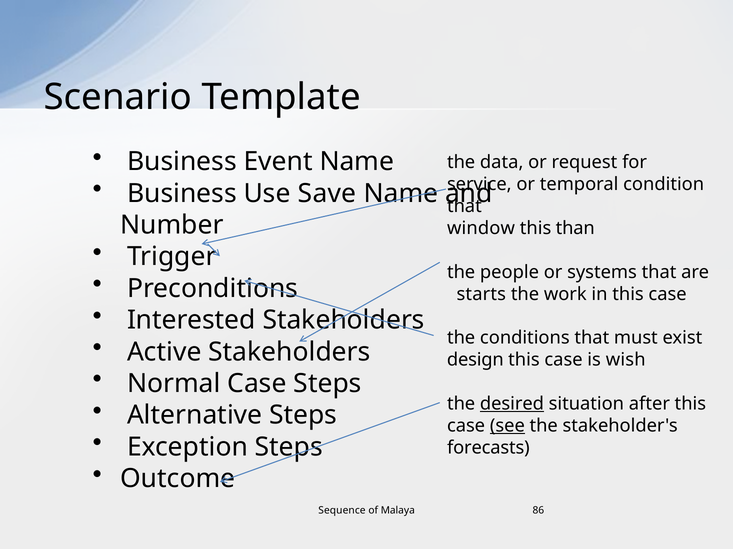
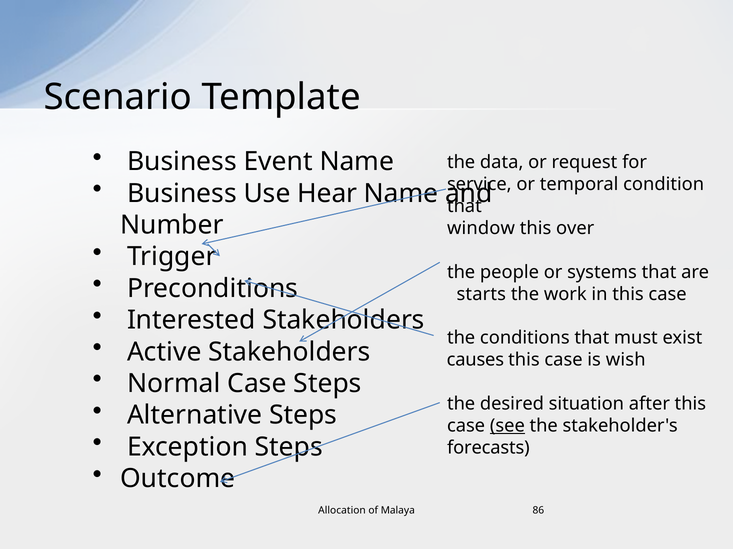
Save: Save -> Hear (327, 194)
than: than -> over (575, 228)
design: design -> causes (475, 360)
desired underline: present -> none (512, 404)
Sequence: Sequence -> Allocation (342, 511)
